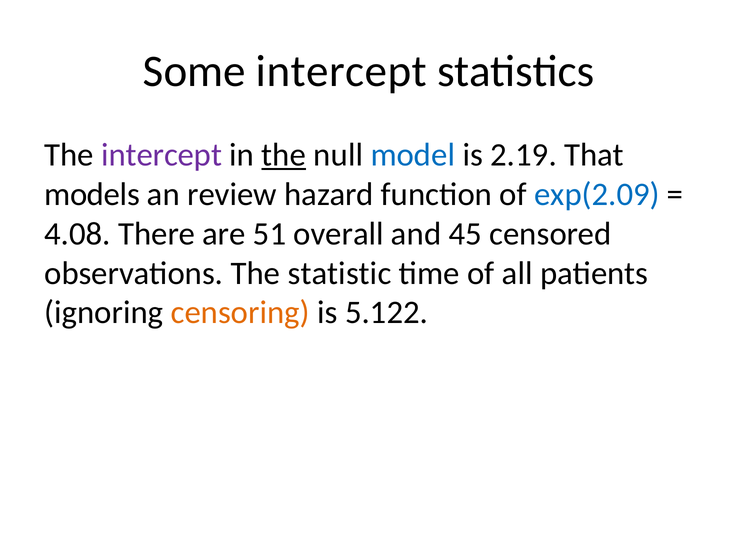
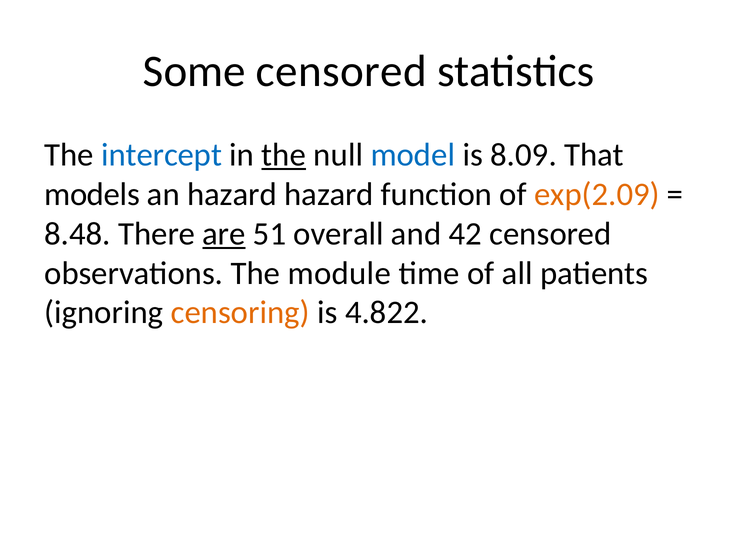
Some intercept: intercept -> censored (341, 71)
intercept colour: purple -> blue (162, 155)
2.19: 2.19 -> 8.09 (524, 155)
an review: review -> hazard (232, 194)
exp(2.09 colour: blue -> orange (597, 194)
4.08: 4.08 -> 8.48 (77, 234)
are underline: none -> present (224, 234)
45: 45 -> 42 (465, 234)
statistic: statistic -> module (339, 273)
5.122: 5.122 -> 4.822 (387, 312)
